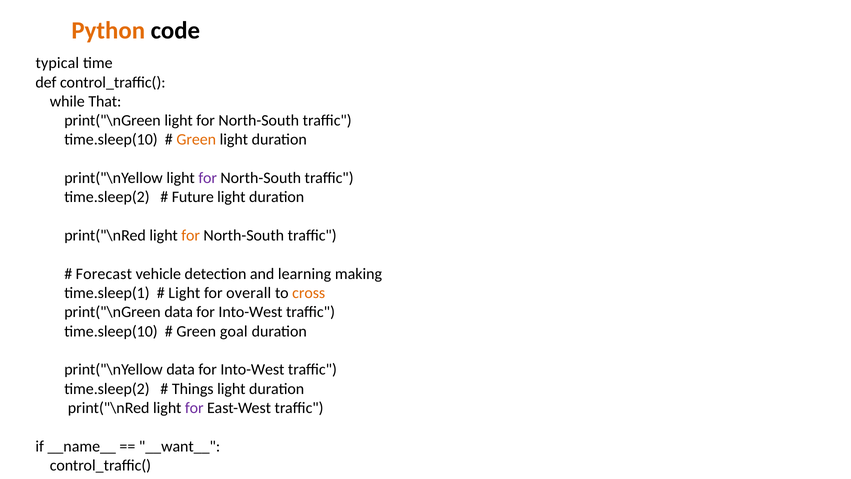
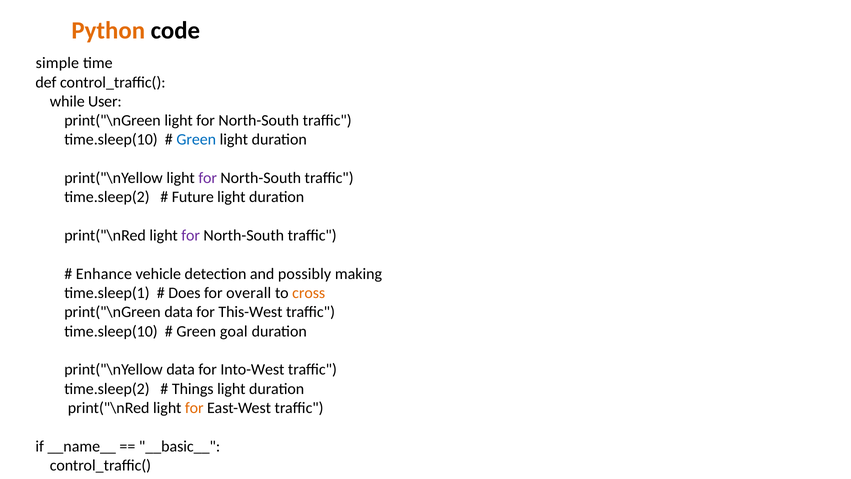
typical: typical -> simple (57, 63)
That: That -> User (105, 101)
Green colour: orange -> blue (196, 140)
for colour: orange -> purple (191, 235)
Forecast: Forecast -> Enhance (104, 274)
learning: learning -> possibly (305, 274)
Light: Light -> Does (184, 293)
Into-West: Into-West -> This-West (250, 312)
for colour: purple -> orange (194, 408)
__want__: __want__ -> __basic__ (180, 446)
